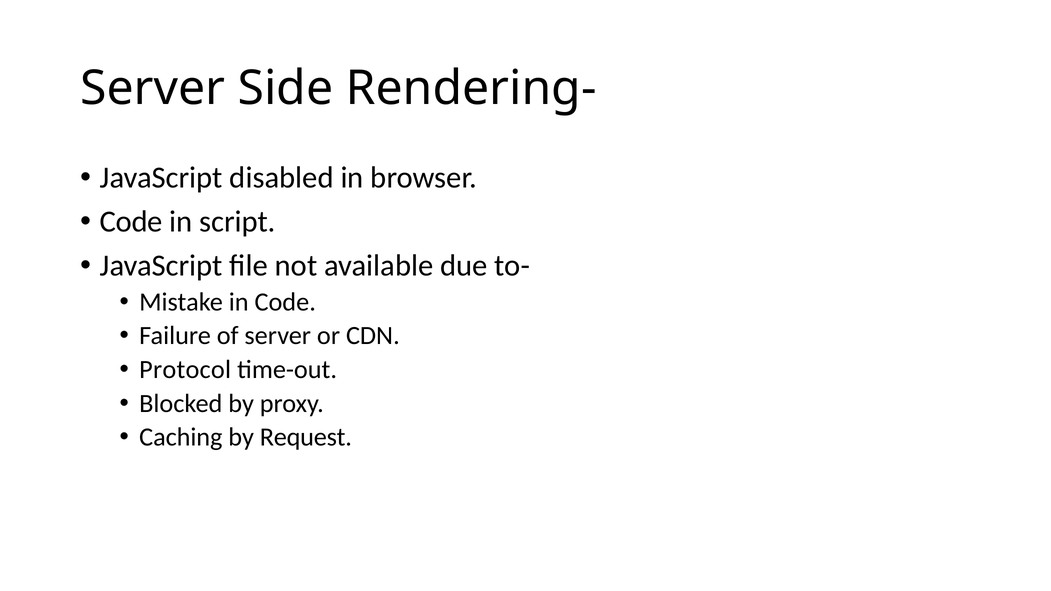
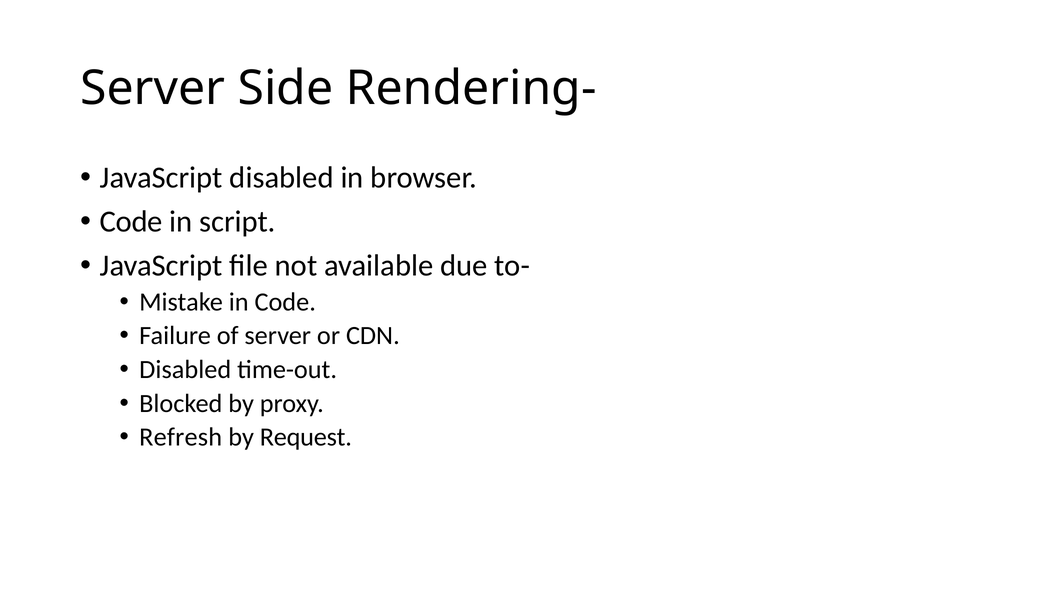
Protocol: Protocol -> Disabled (185, 370)
Caching: Caching -> Refresh (181, 437)
